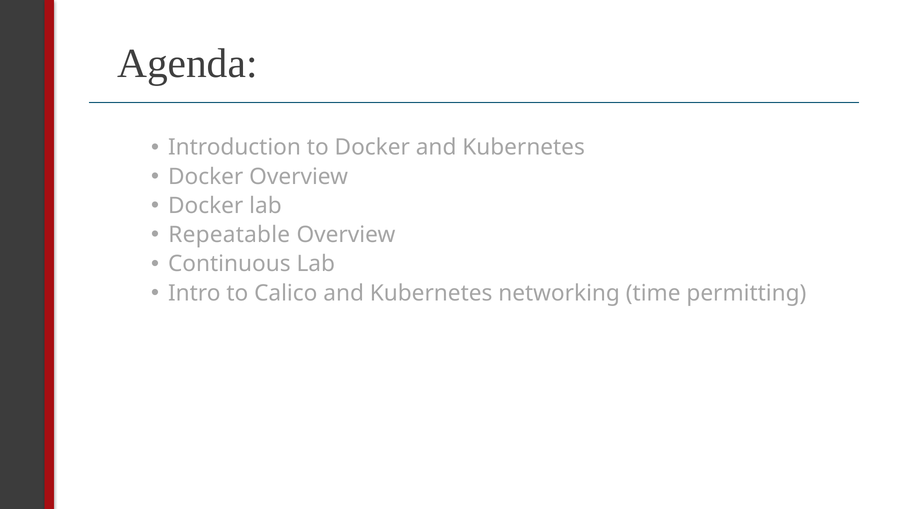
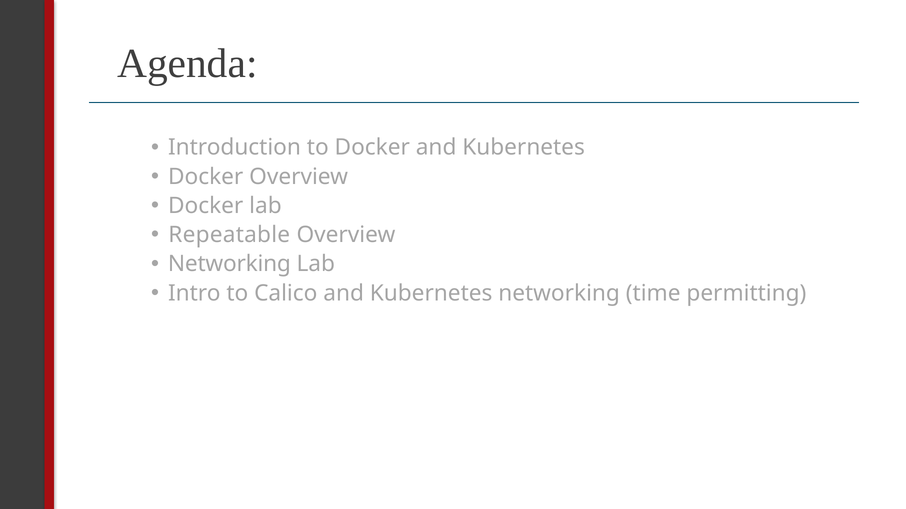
Continuous: Continuous -> Networking (229, 264)
